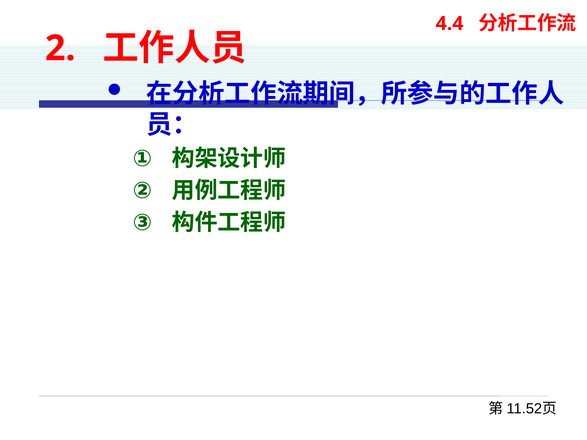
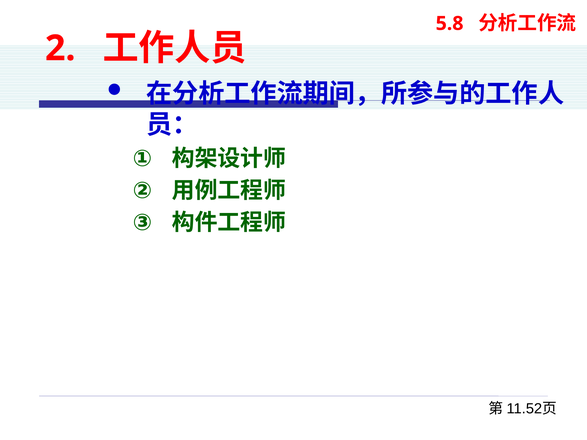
4.4: 4.4 -> 5.8 (450, 24)
